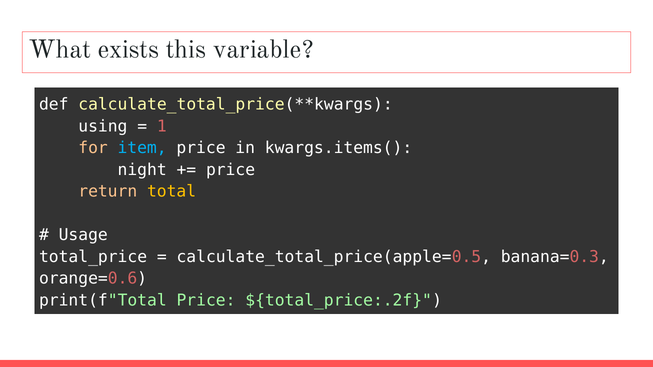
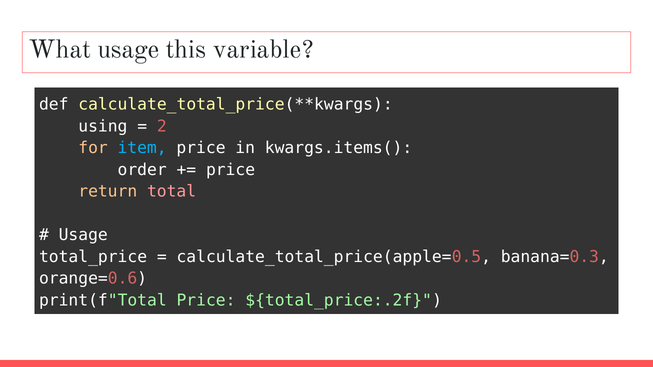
What exists: exists -> usage (128, 49)
1: 1 -> 2 (162, 126)
night: night -> order (142, 170)
total colour: yellow -> pink (172, 192)
